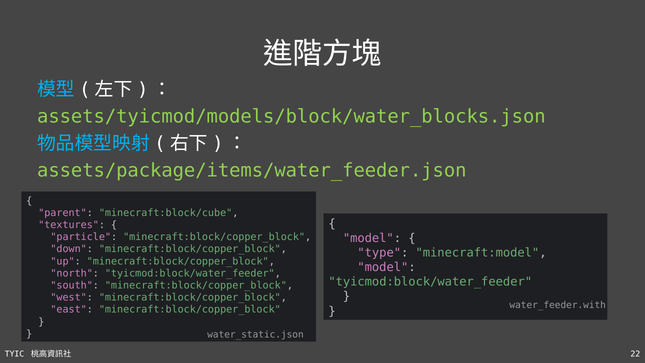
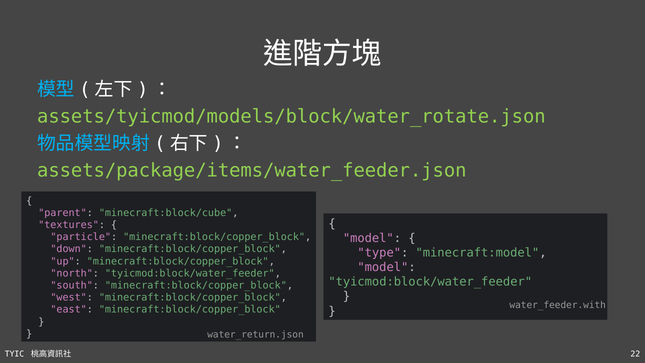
assets/tyicmod/models/block/water_blocks.json: assets/tyicmod/models/block/water_blocks.json -> assets/tyicmod/models/block/water_rotate.json (291, 116)
water_static.json: water_static.json -> water_return.json (255, 335)
